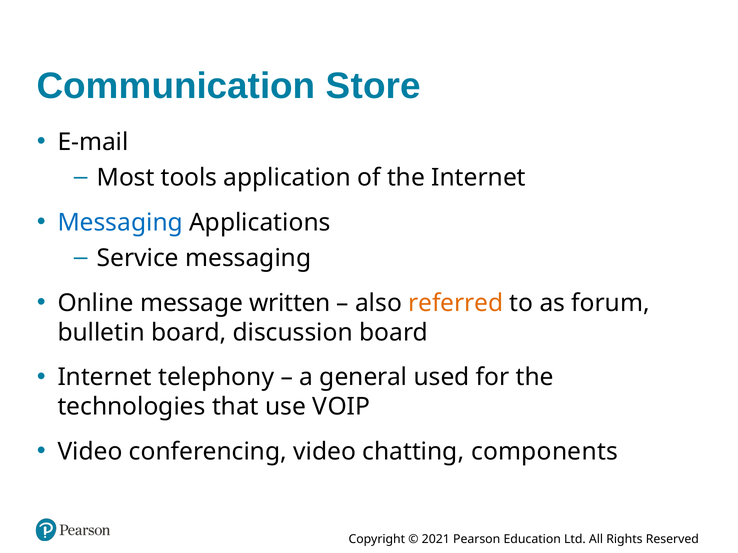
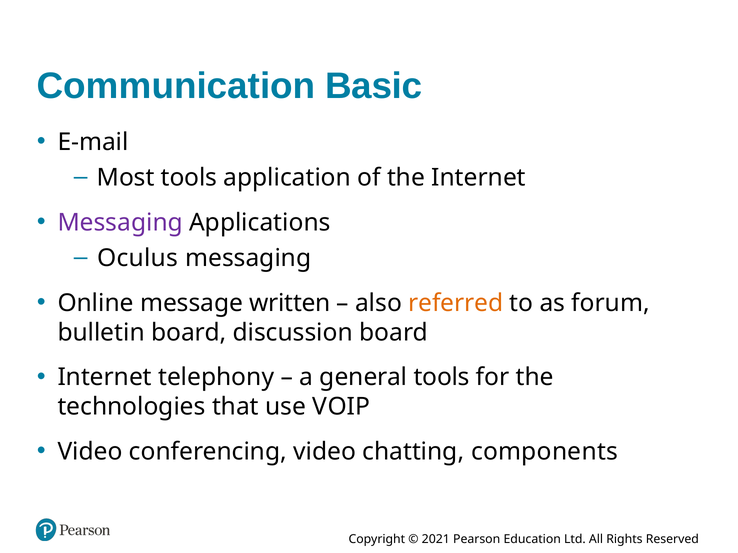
Store: Store -> Basic (374, 86)
Messaging colour: blue -> purple (120, 223)
Service: Service -> Oculus (138, 258)
general used: used -> tools (442, 378)
